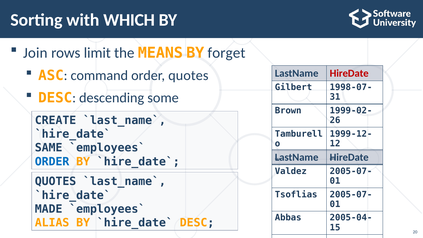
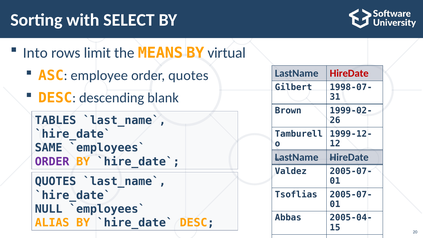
WHICH: WHICH -> SELECT (129, 20)
Join: Join -> Into (35, 53)
forget: forget -> virtual (227, 53)
command: command -> employee (99, 75)
some: some -> blank (163, 98)
CREATE: CREATE -> TABLES (56, 120)
ORDER colour: blue -> purple (52, 162)
MADE: MADE -> NULL (49, 209)
